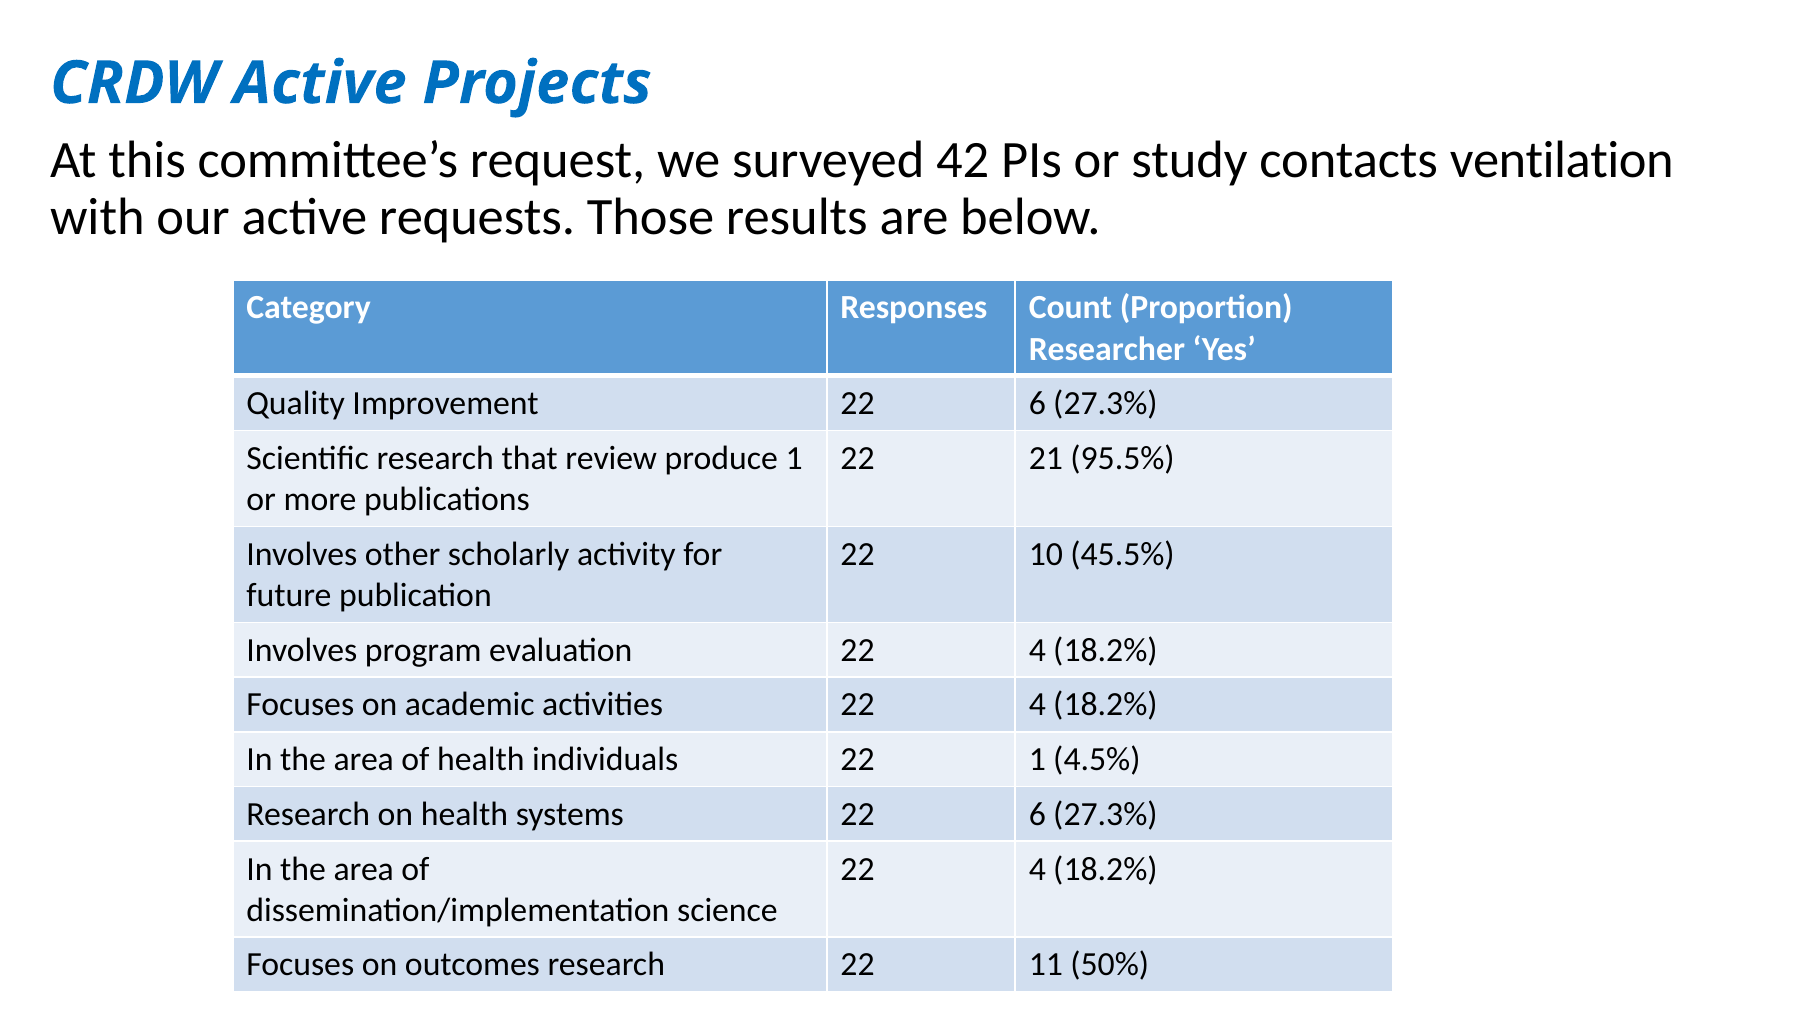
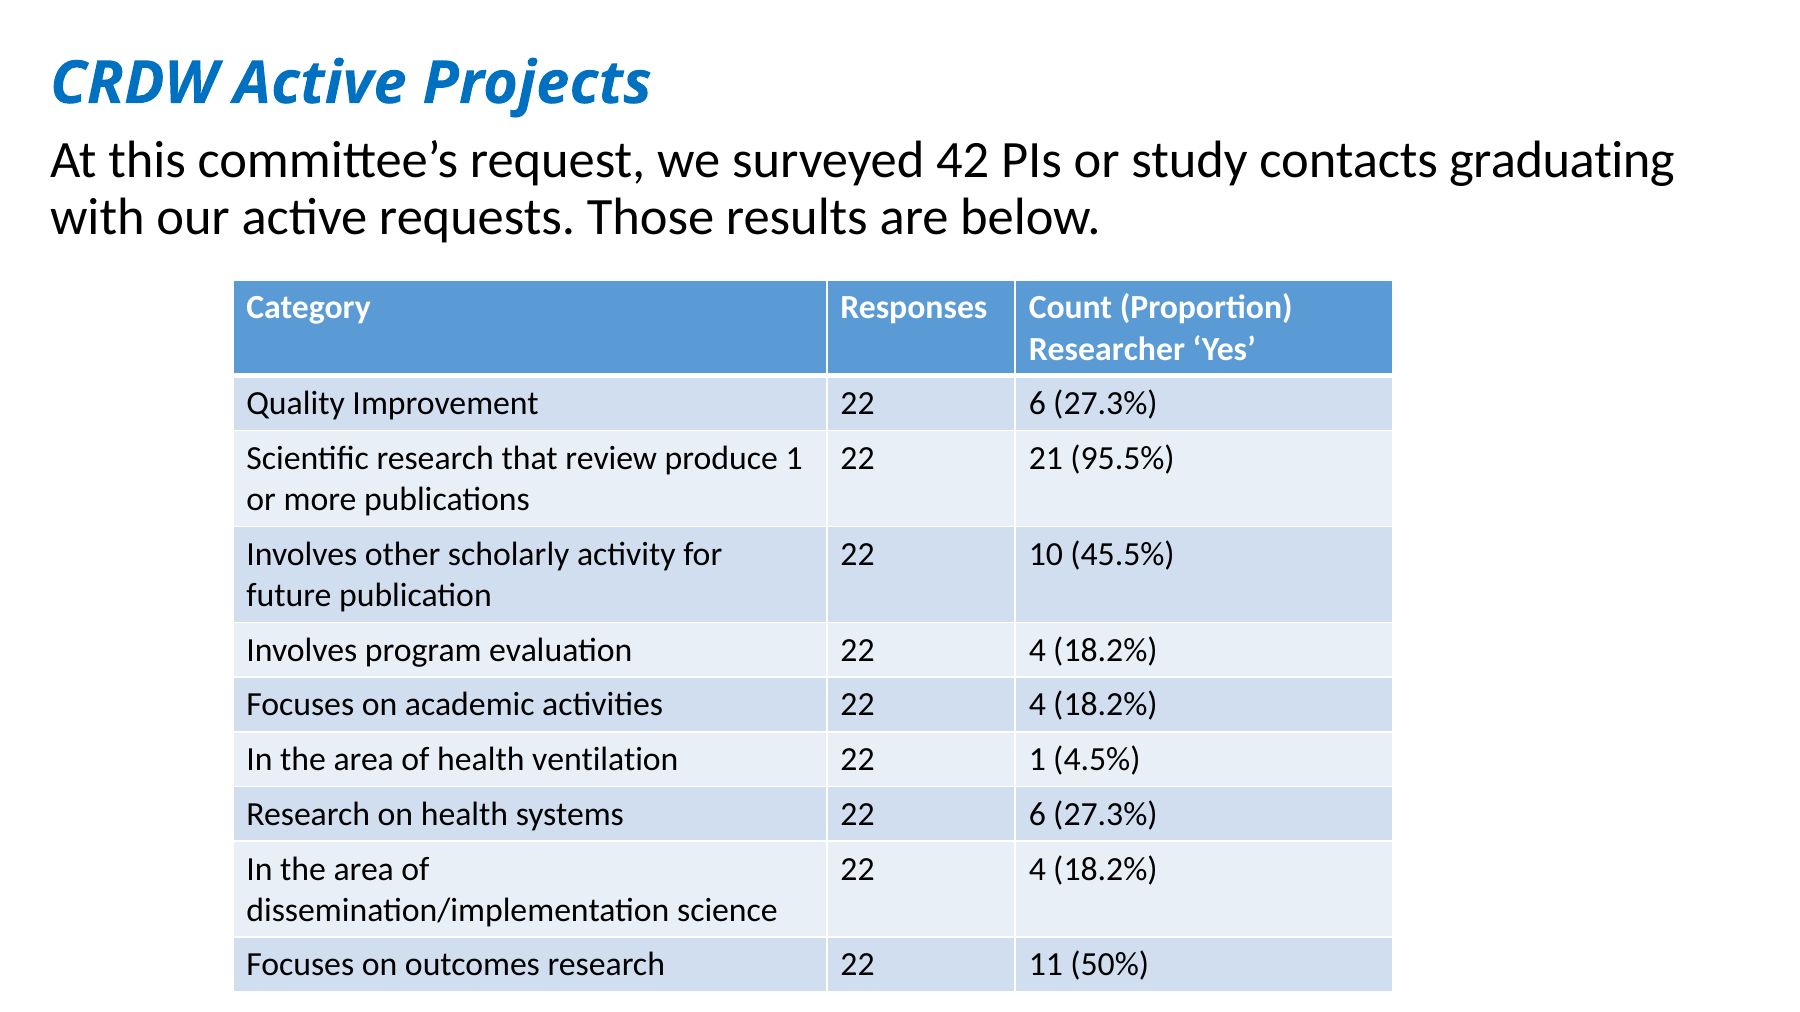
ventilation: ventilation -> graduating (1562, 160)
individuals: individuals -> ventilation (605, 760)
